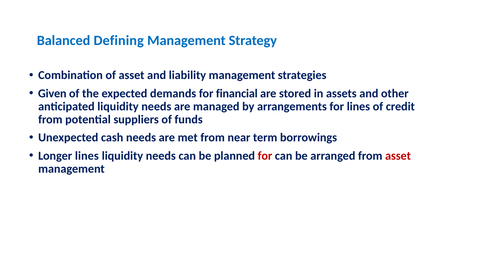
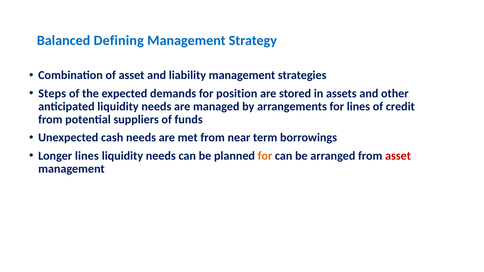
Given: Given -> Steps (52, 94)
financial: financial -> position (237, 94)
for colour: red -> orange (265, 156)
